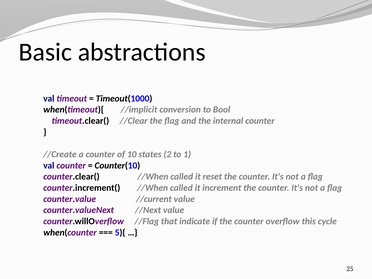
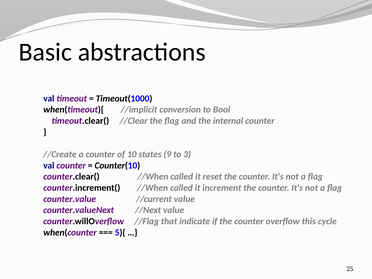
2: 2 -> 9 (167, 154)
1: 1 -> 3 (187, 154)
